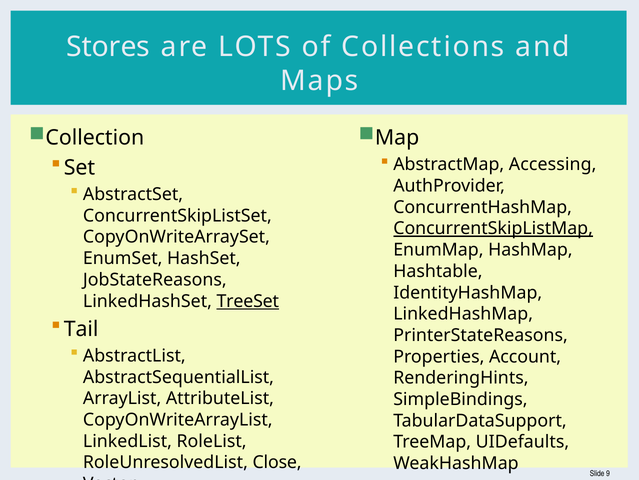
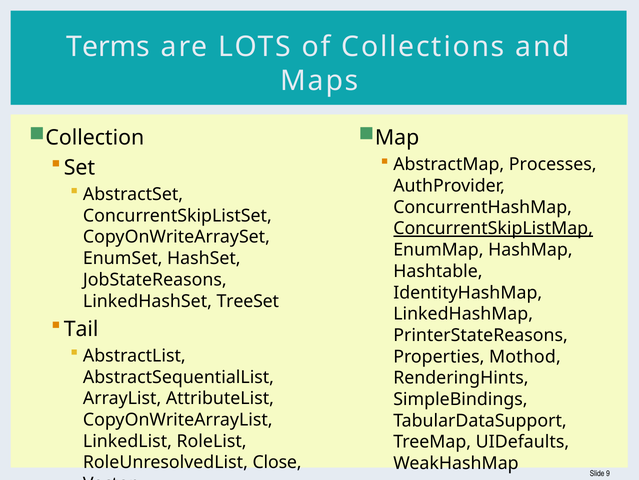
Stores: Stores -> Terms (108, 47)
Accessing: Accessing -> Processes (553, 164)
TreeSet underline: present -> none (248, 301)
Account: Account -> Mothod (525, 356)
